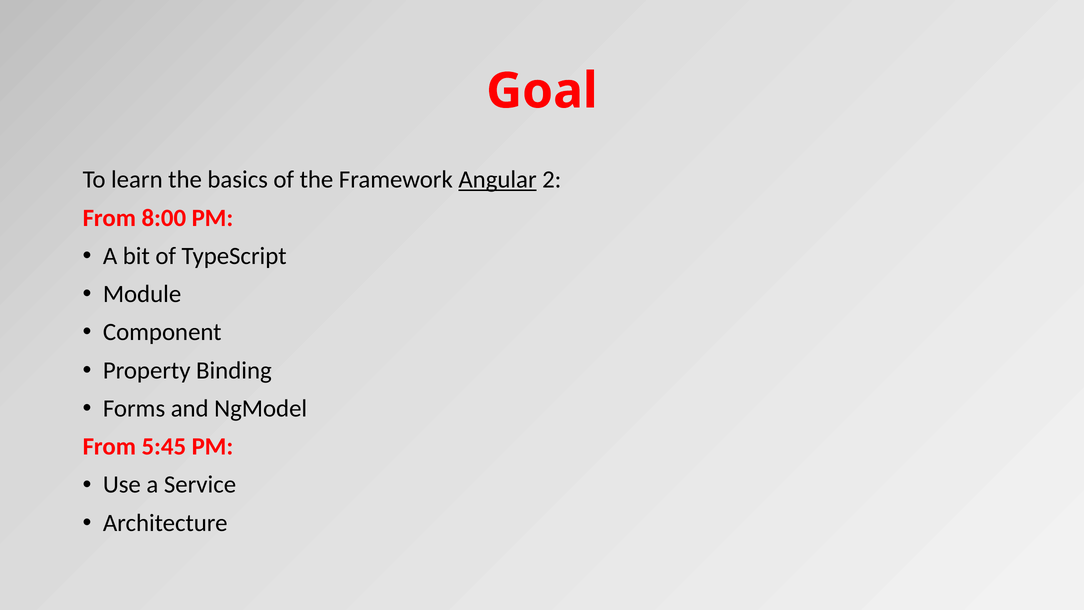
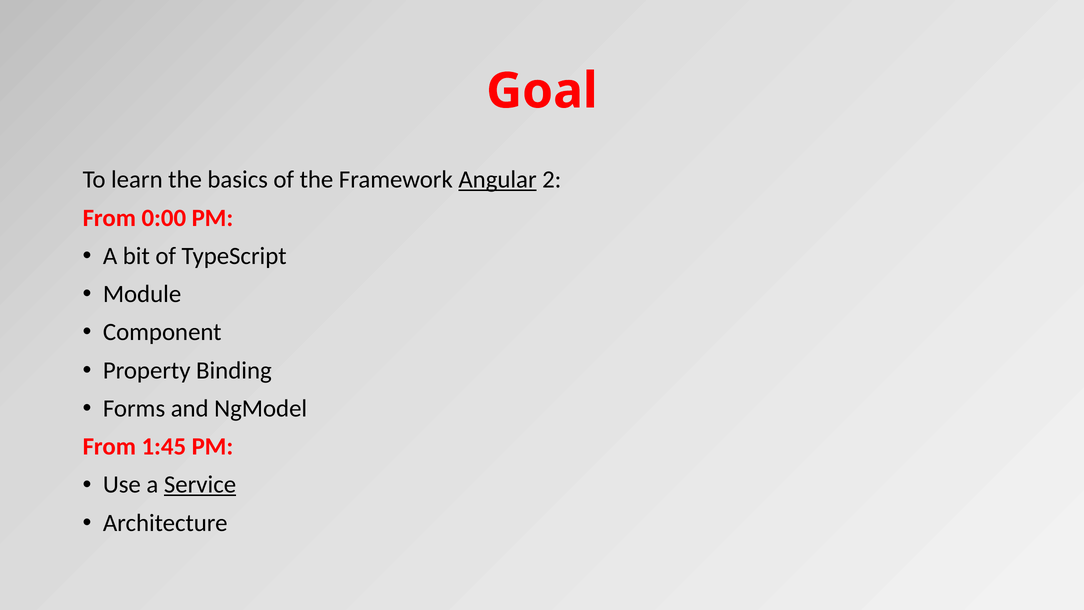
8:00: 8:00 -> 0:00 (164, 218)
5:45: 5:45 -> 1:45 (164, 446)
Service underline: none -> present (200, 485)
